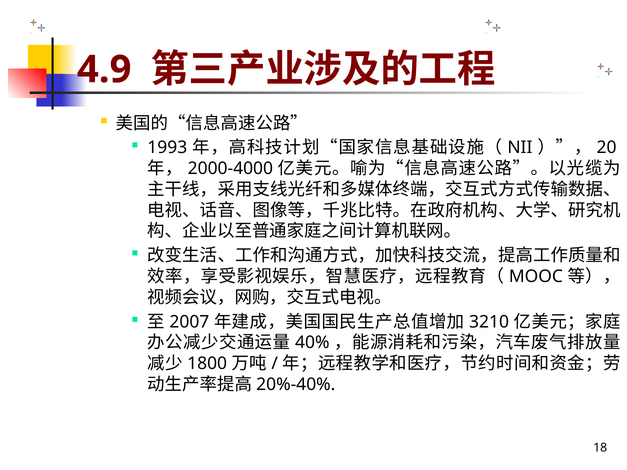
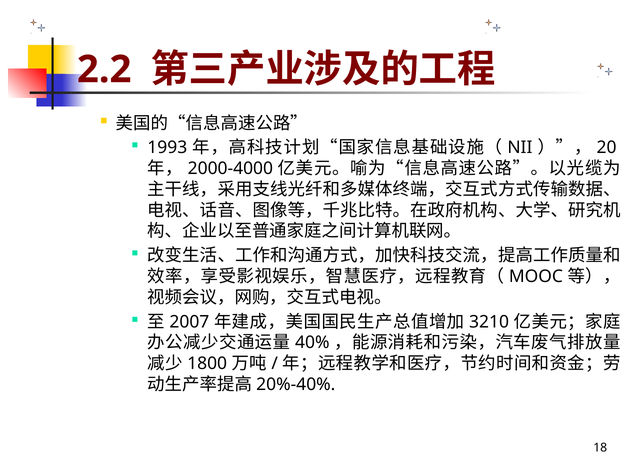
4.9: 4.9 -> 2.2 (104, 70)
